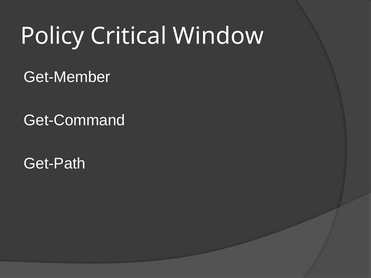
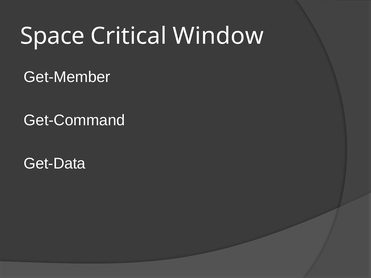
Policy: Policy -> Space (52, 36)
Get-Path: Get-Path -> Get-Data (55, 164)
